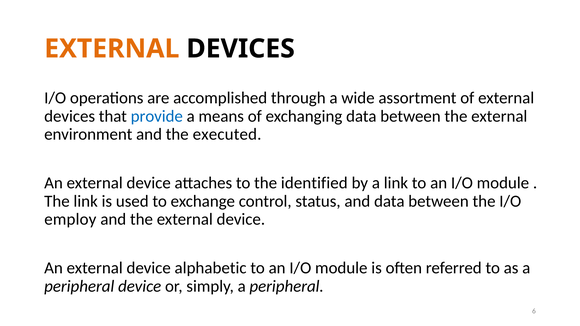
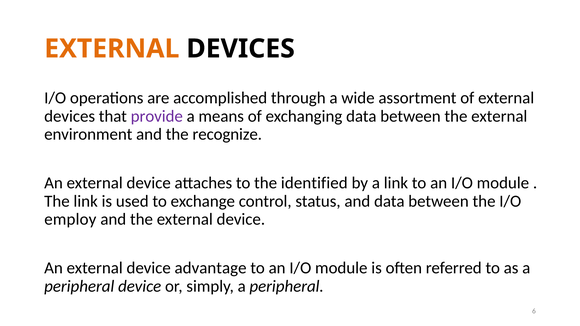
provide colour: blue -> purple (157, 116)
executed: executed -> recognize (227, 135)
alphabetic: alphabetic -> advantage (211, 268)
